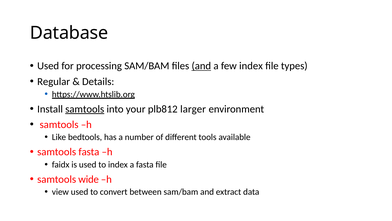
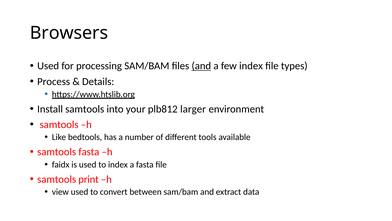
Database: Database -> Browsers (69, 33)
Regular: Regular -> Process (54, 81)
samtools underline: present -> none (85, 109)
wide: wide -> print (89, 179)
